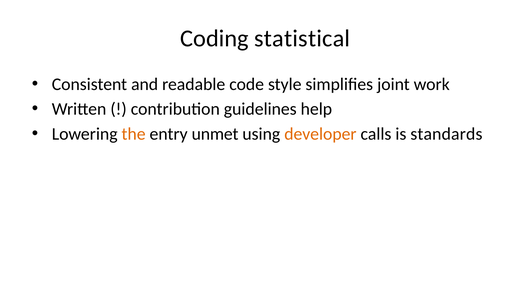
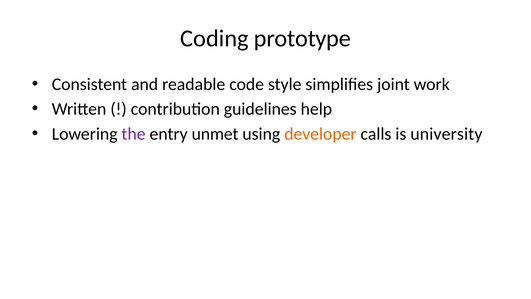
statistical: statistical -> prototype (302, 39)
the colour: orange -> purple (134, 134)
standards: standards -> university (446, 134)
